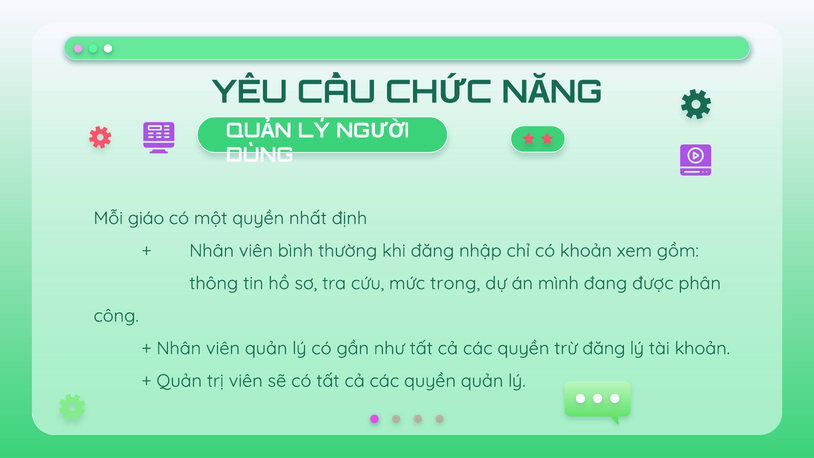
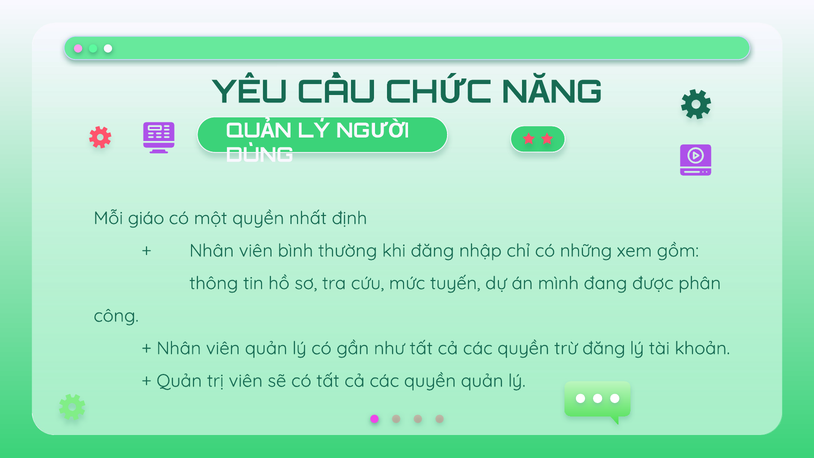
có khoản: khoản -> những (586, 251)
trong: trong -> tuyến (455, 283)
